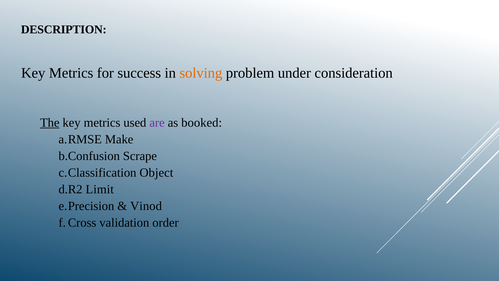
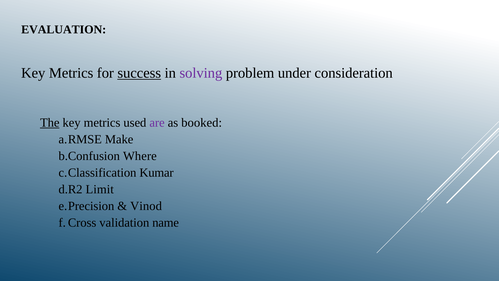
DESCRIPTION: DESCRIPTION -> EVALUATION (64, 30)
success underline: none -> present (139, 73)
solving colour: orange -> purple (201, 73)
Scrape: Scrape -> Where (140, 156)
Object: Object -> Kumar (157, 173)
order: order -> name (166, 223)
